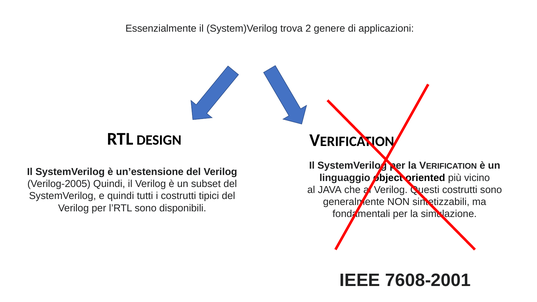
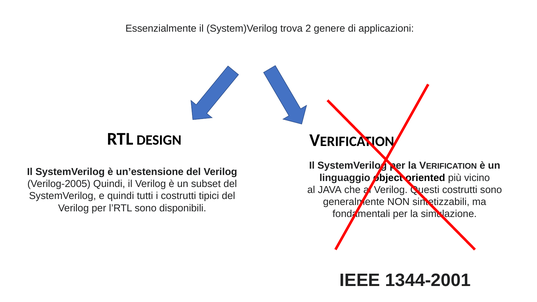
7608-2001: 7608-2001 -> 1344-2001 (428, 280)
